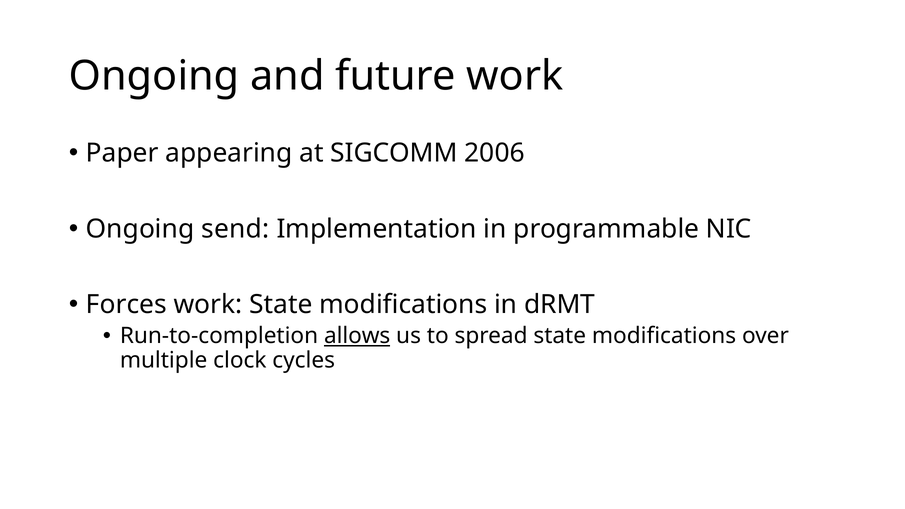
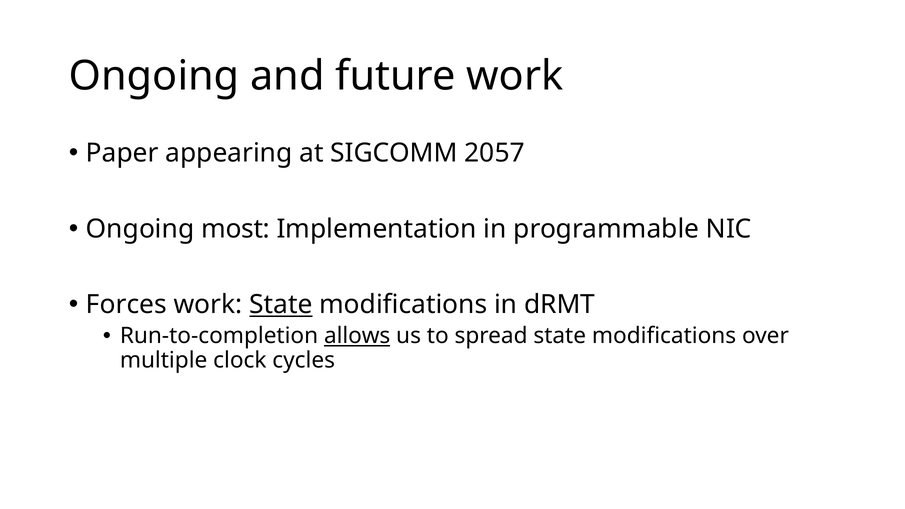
2006: 2006 -> 2057 (495, 153)
send: send -> most (236, 229)
State underline: none -> present (281, 305)
